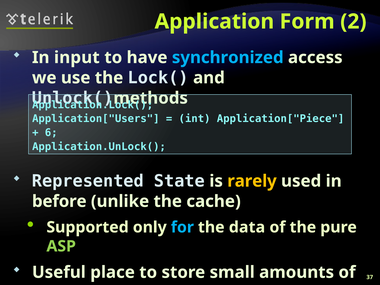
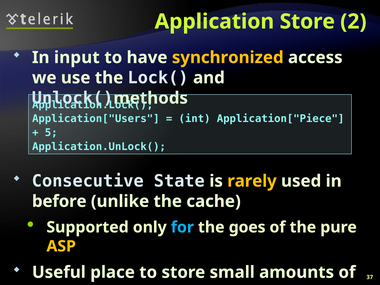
Application Form: Form -> Store (307, 22)
synchronized colour: light blue -> yellow (228, 58)
6: 6 -> 5 (51, 133)
Represented: Represented -> Consecutive (88, 181)
the data: data -> goes (247, 227)
ASP colour: light green -> yellow (61, 246)
